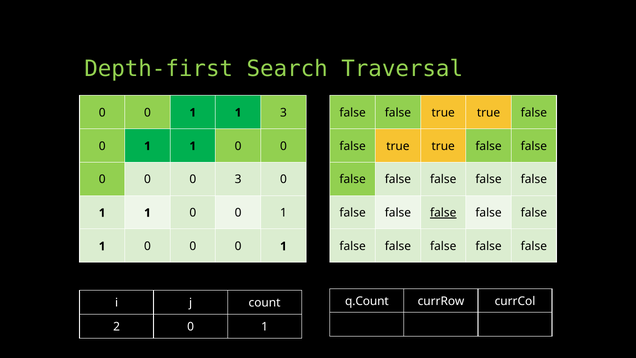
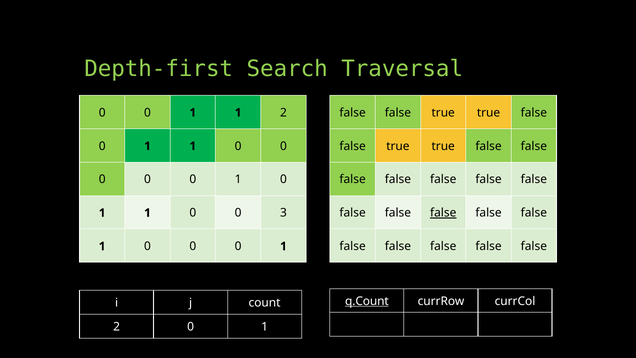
1 3: 3 -> 2 (283, 113)
3: 3 -> 1 (238, 179)
1 0 0 1: 1 -> 3 (283, 213)
q.Count underline: none -> present (367, 301)
